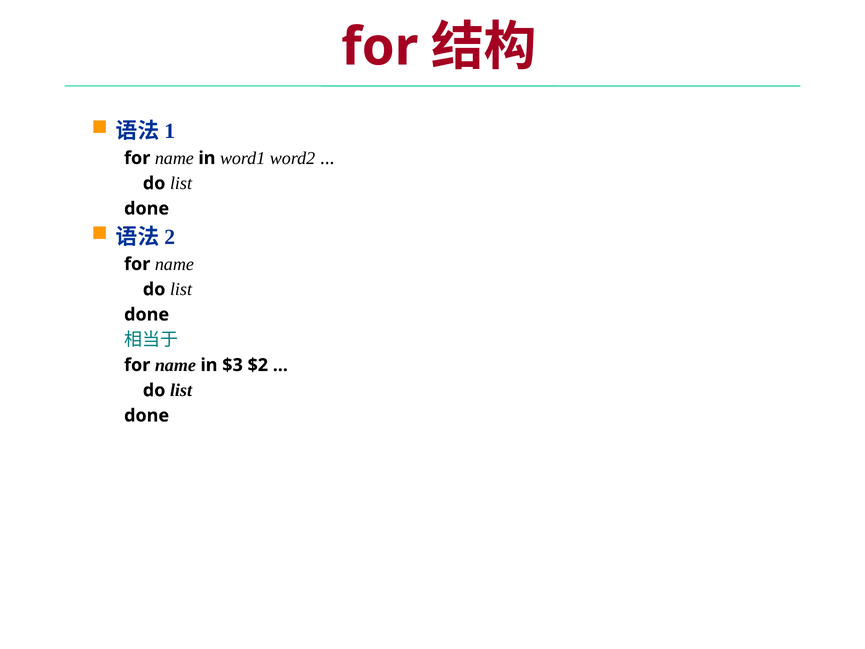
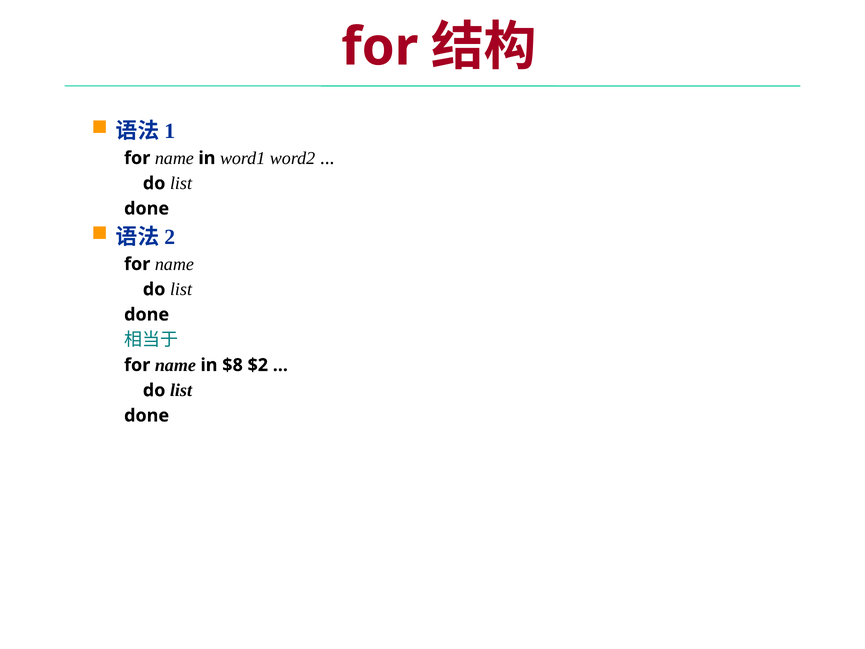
$3: $3 -> $8 (233, 365)
